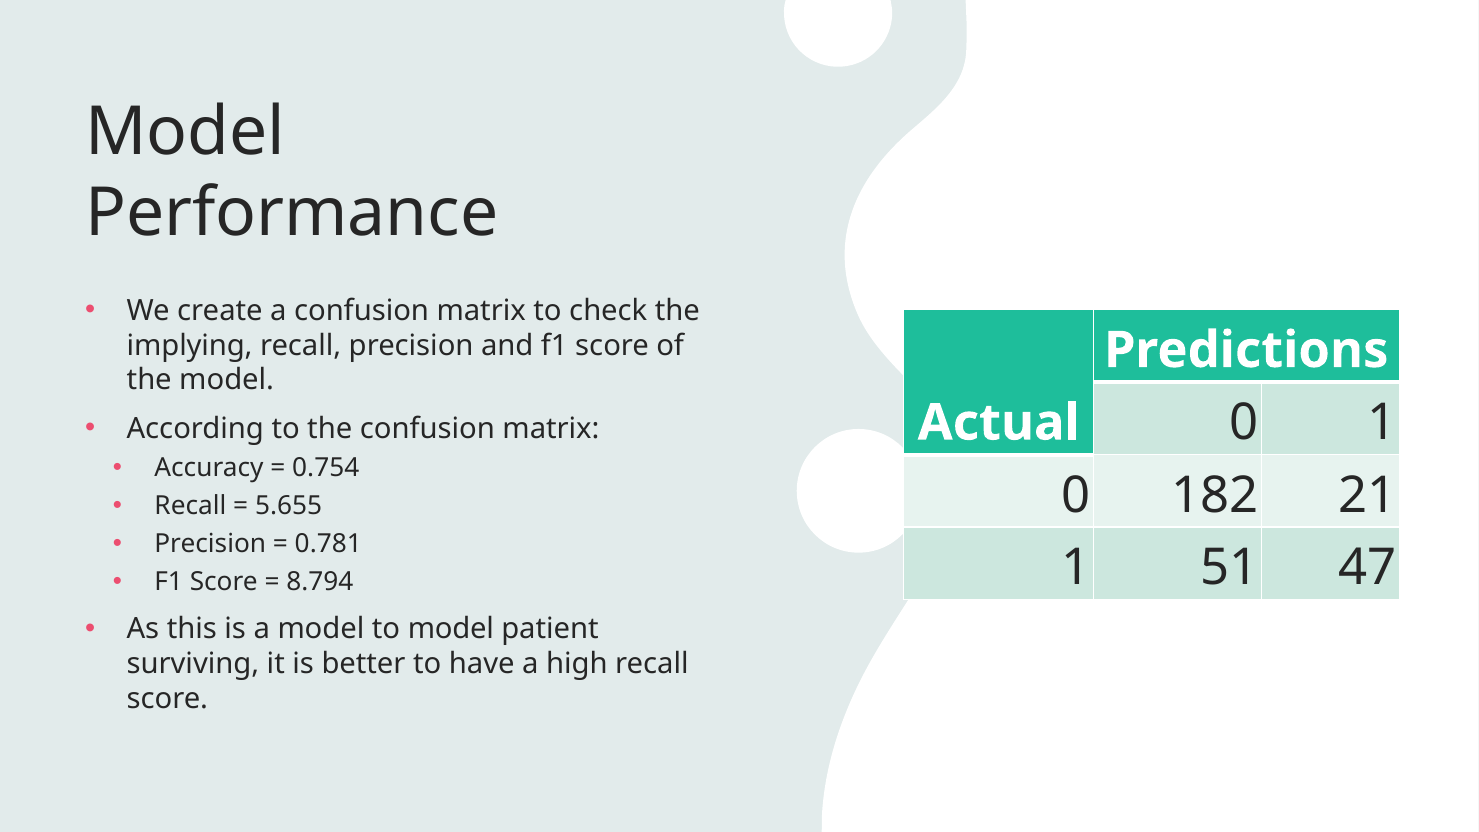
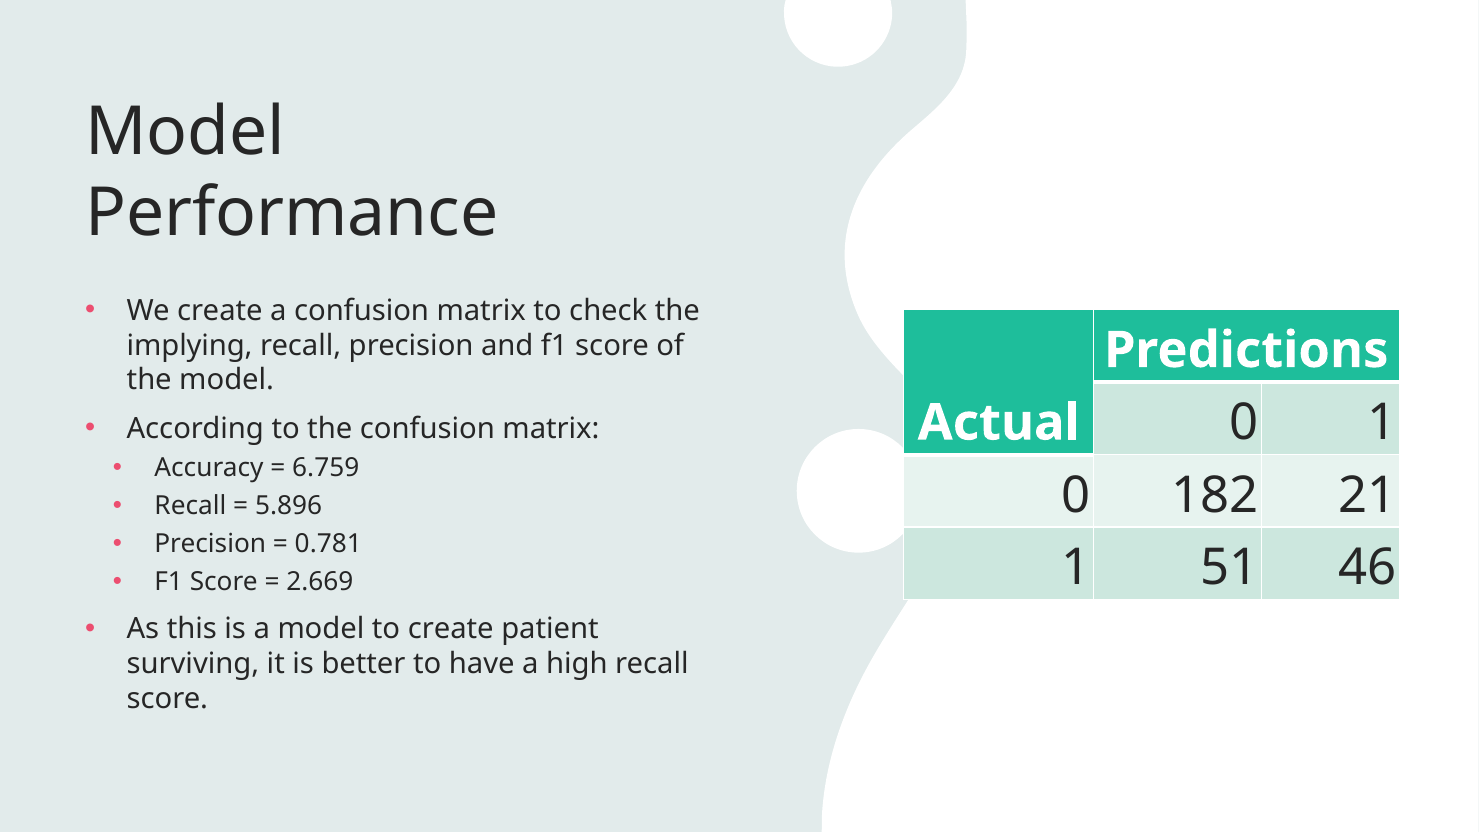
0.754: 0.754 -> 6.759 (326, 468)
5.655: 5.655 -> 5.896 (289, 506)
47: 47 -> 46 (1367, 568)
8.794: 8.794 -> 2.669 (320, 582)
to model: model -> create (451, 629)
